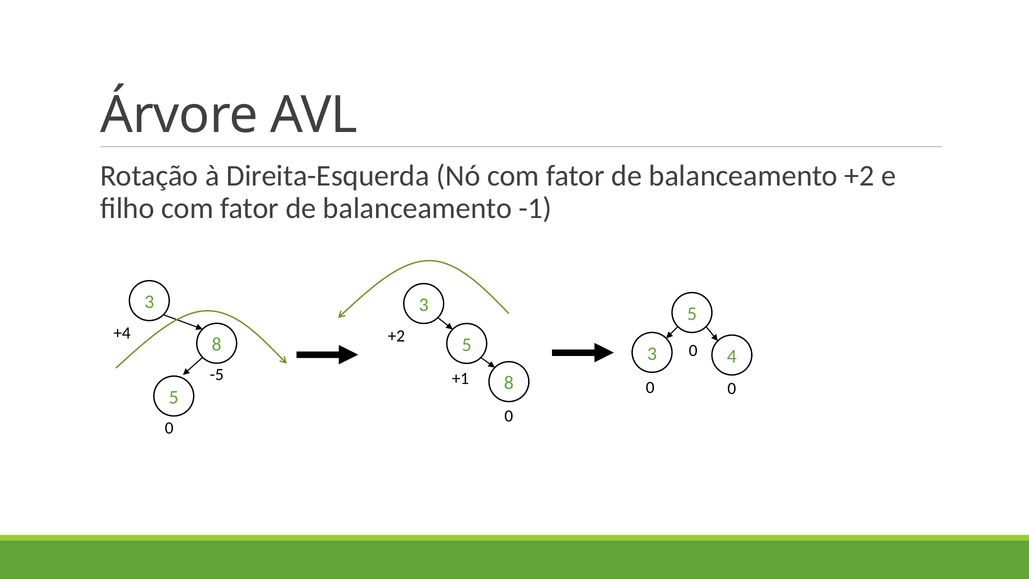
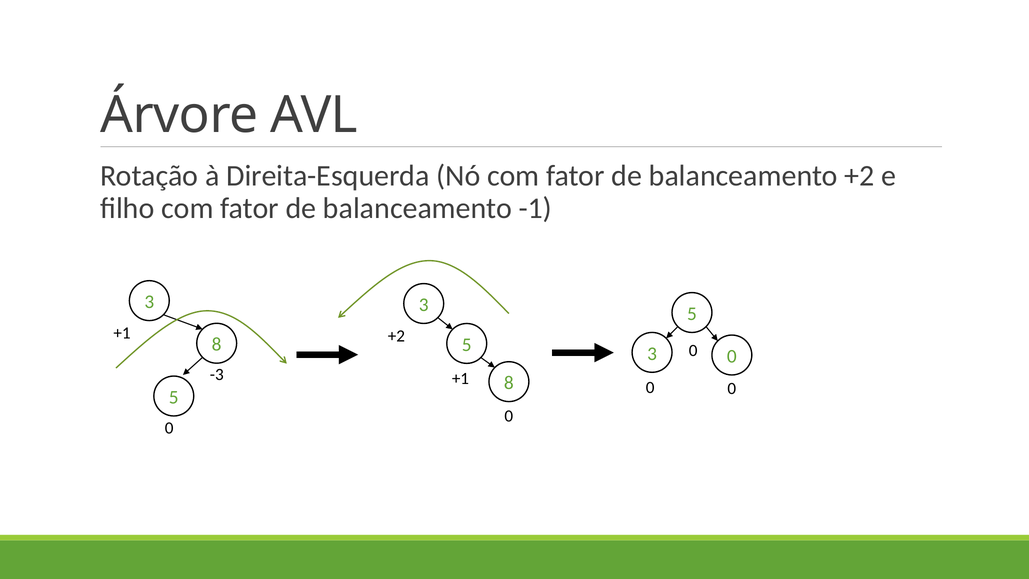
+4: +4 -> +1 (122, 333)
3 0 4: 4 -> 0 (732, 356)
-5: -5 -> -3 (217, 374)
